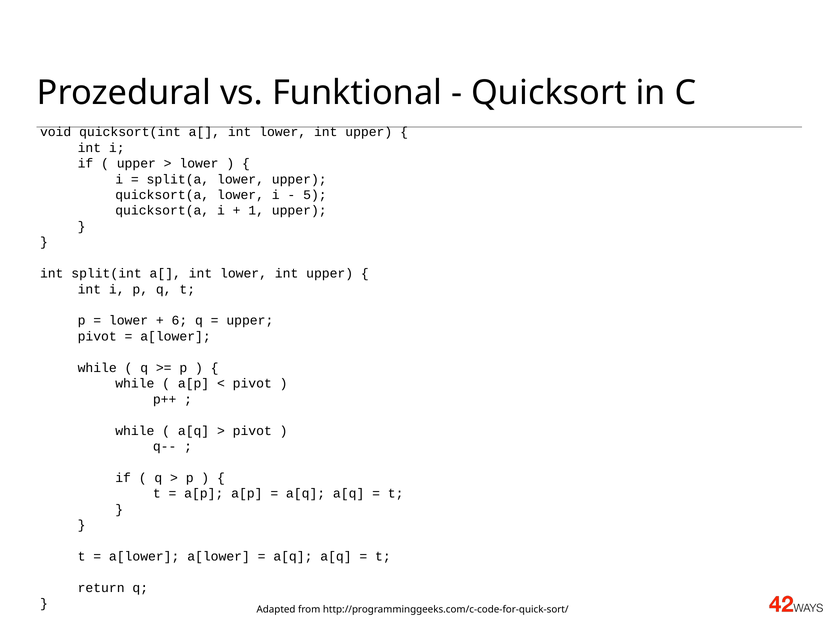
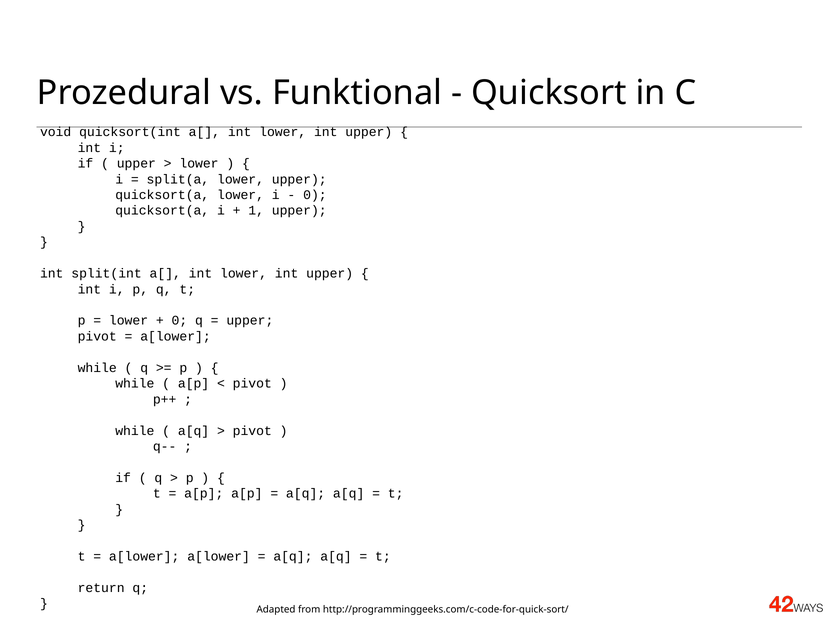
5: 5 -> 0 (315, 195)
6: 6 -> 0 (179, 320)
